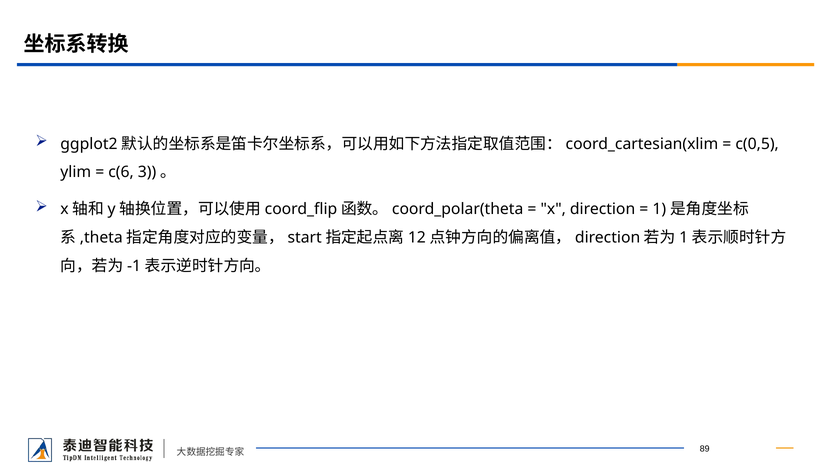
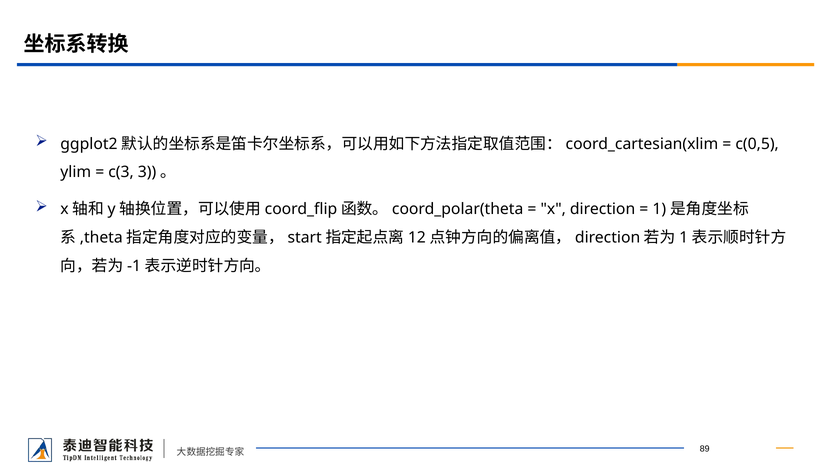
c(6: c(6 -> c(3 (121, 172)
